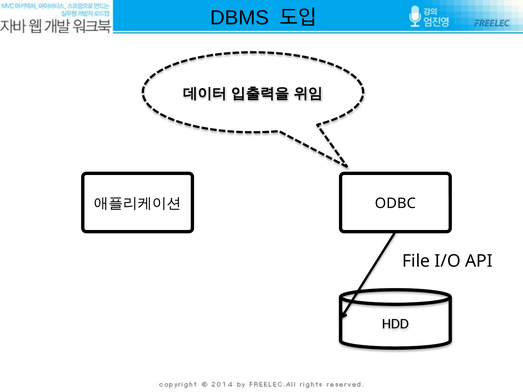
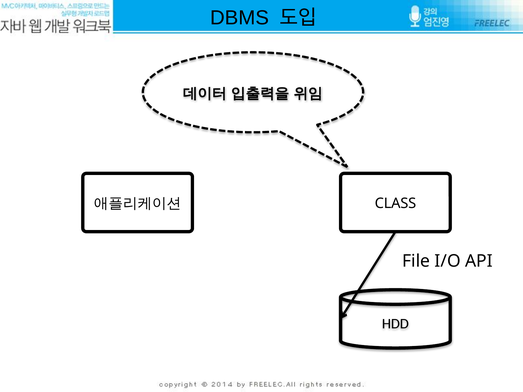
ODBC: ODBC -> CLASS (395, 204)
